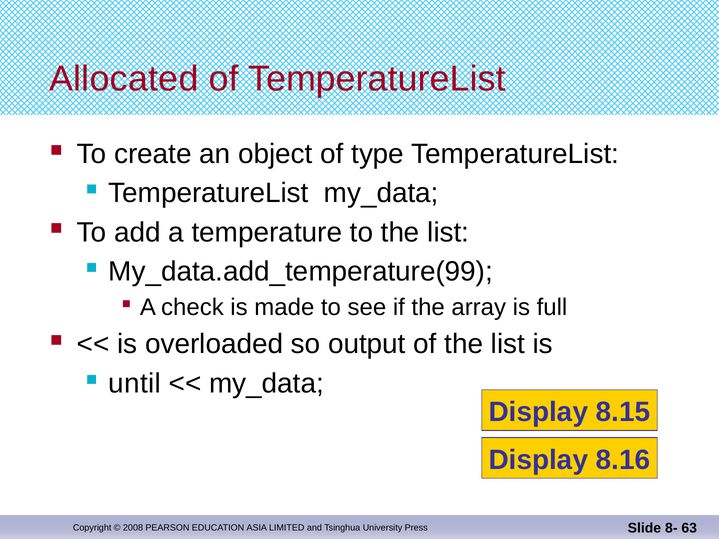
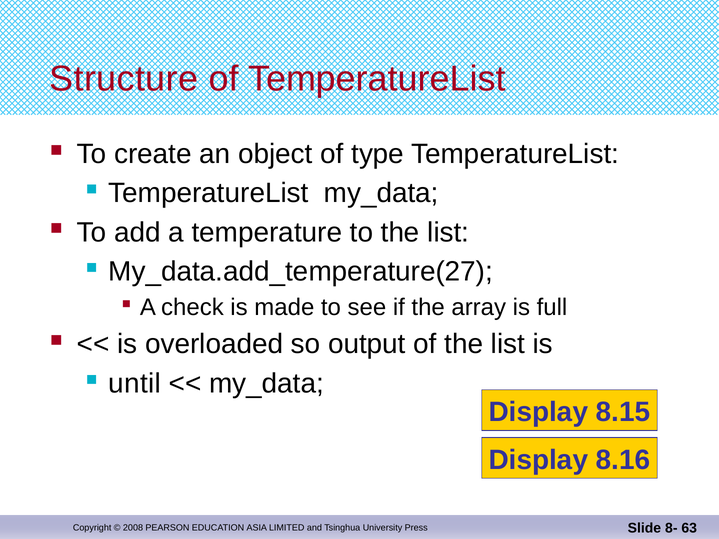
Allocated: Allocated -> Structure (124, 79)
My_data.add_temperature(99: My_data.add_temperature(99 -> My_data.add_temperature(27 (301, 272)
